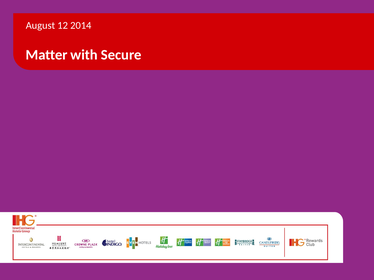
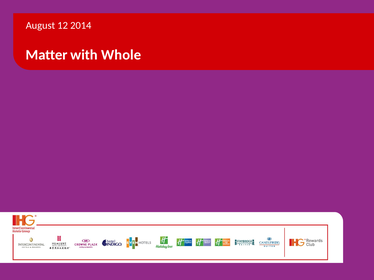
Secure: Secure -> Whole (121, 55)
